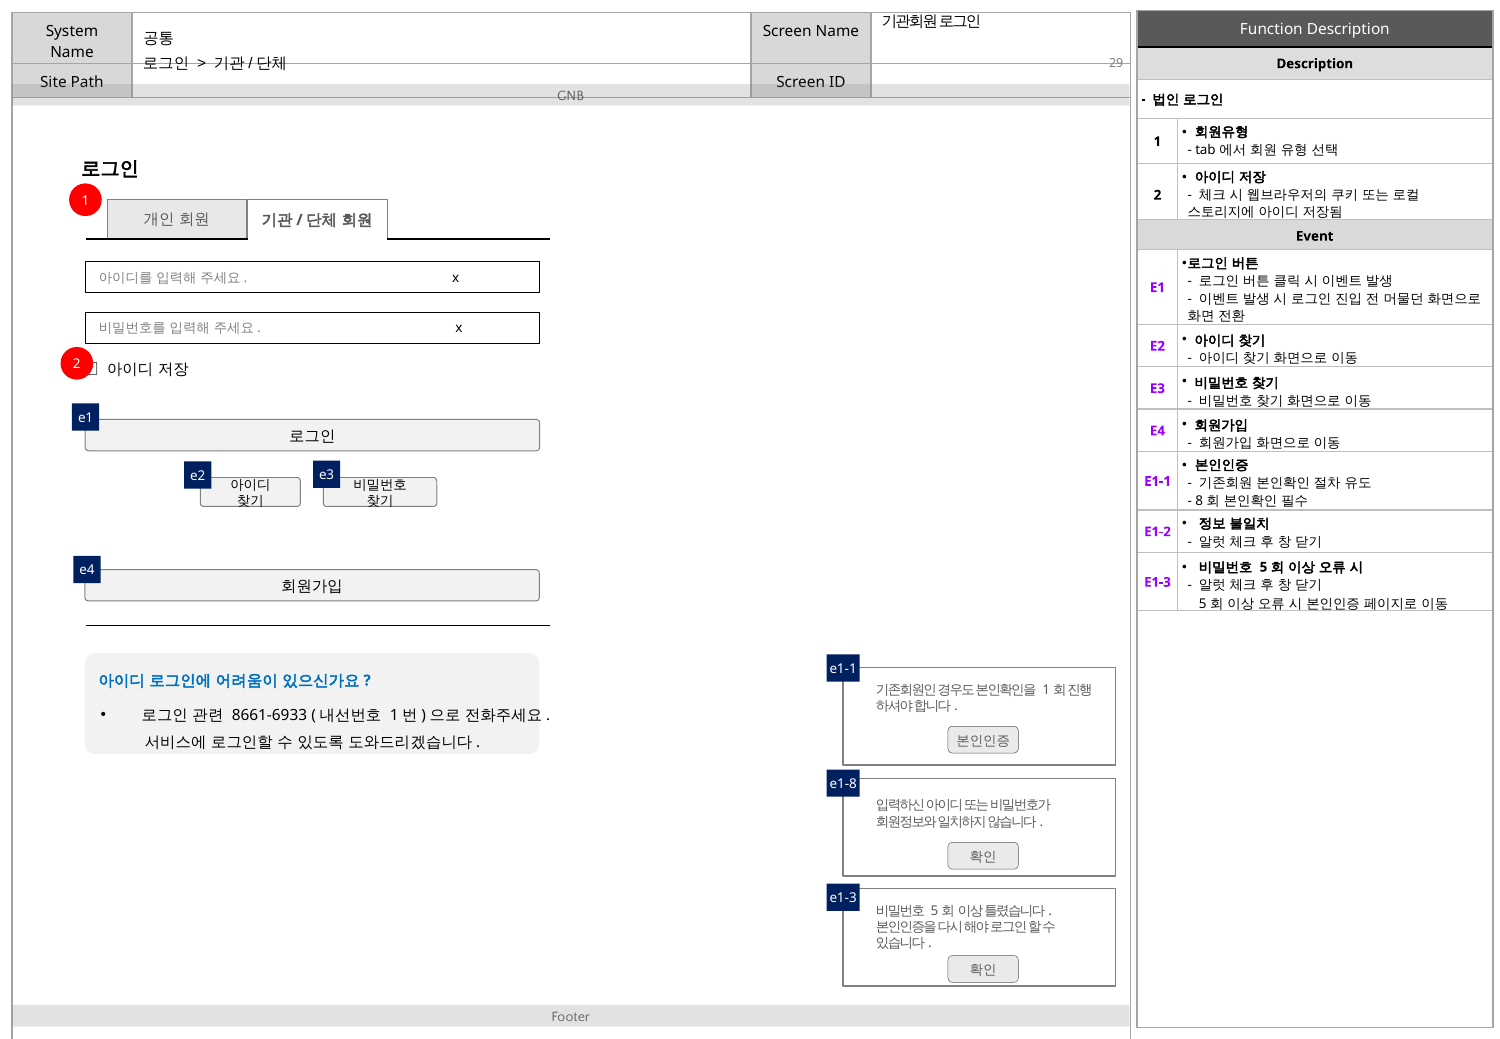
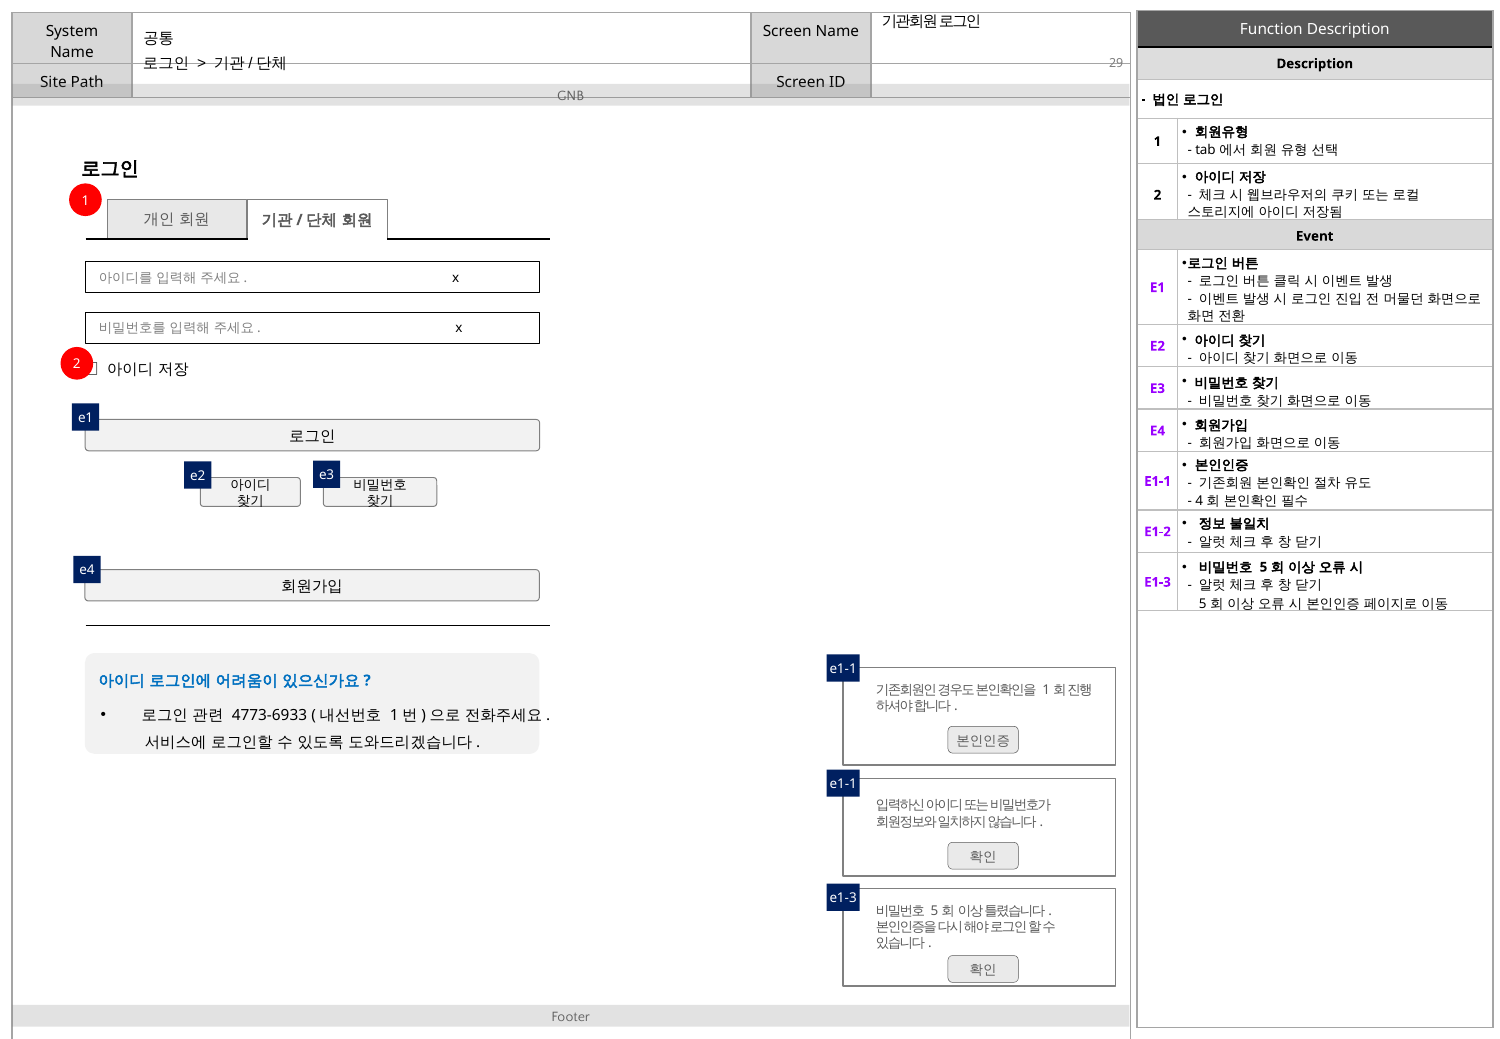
8: 8 -> 4 (1199, 501)
8661-6933: 8661-6933 -> 4773-6933 (269, 715)
e1-8: e1-8 -> e1-1 (843, 784)
